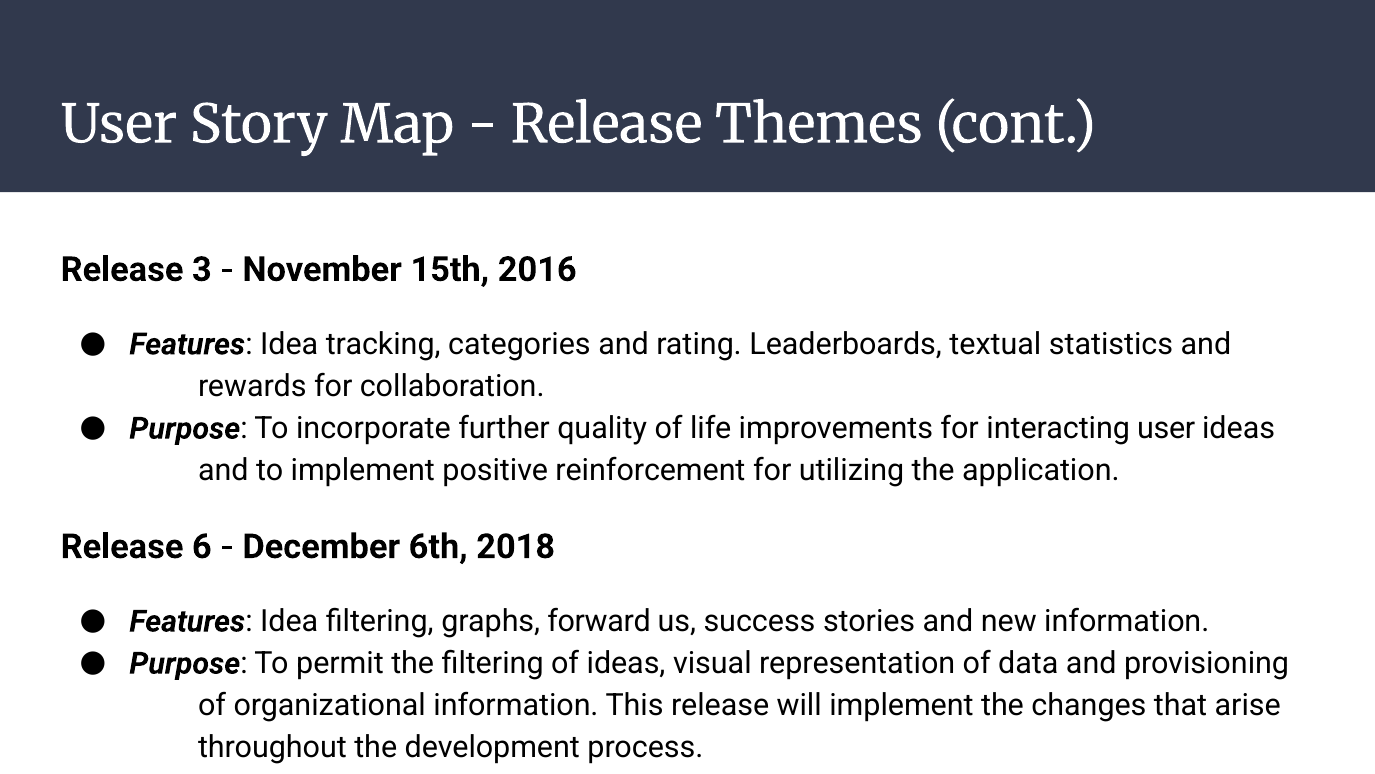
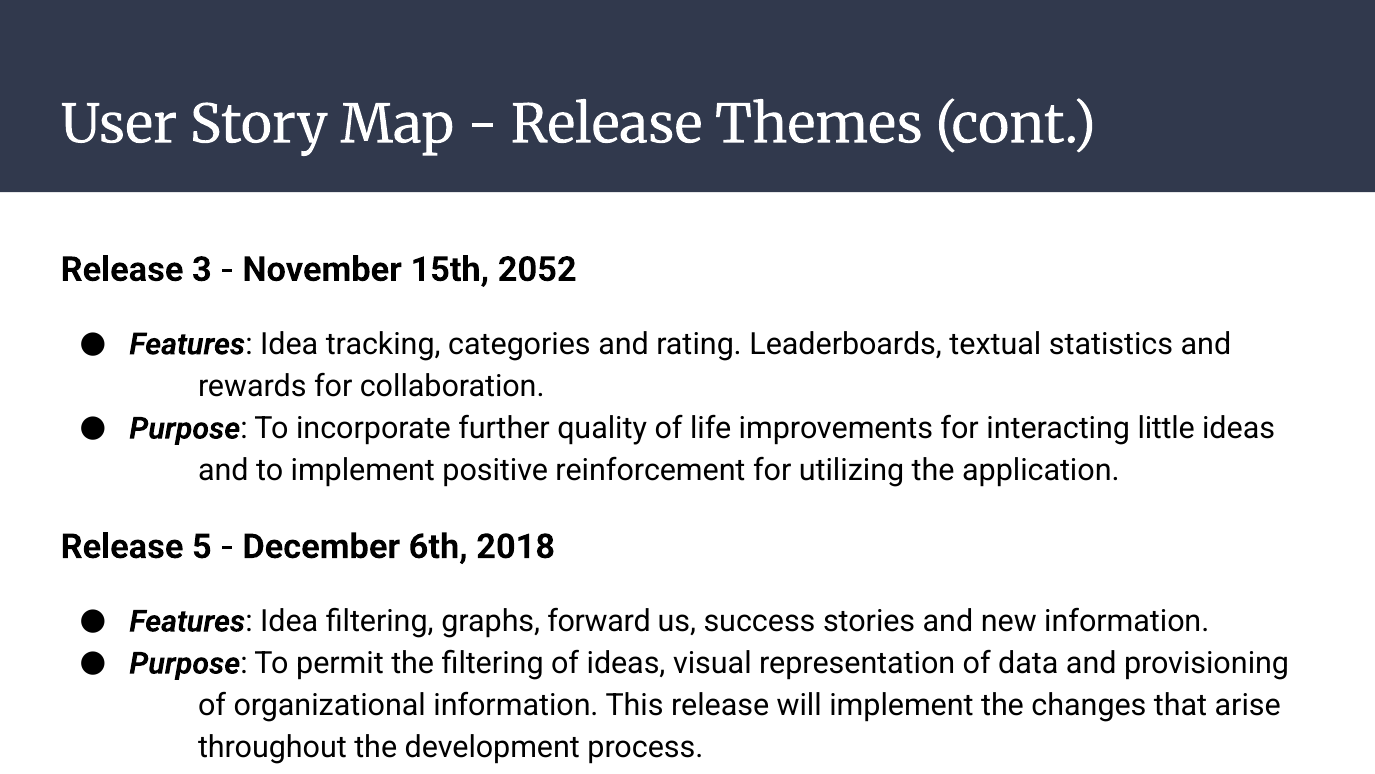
2016: 2016 -> 2052 (537, 269)
interacting user: user -> little (1166, 428)
6: 6 -> 5 (202, 546)
